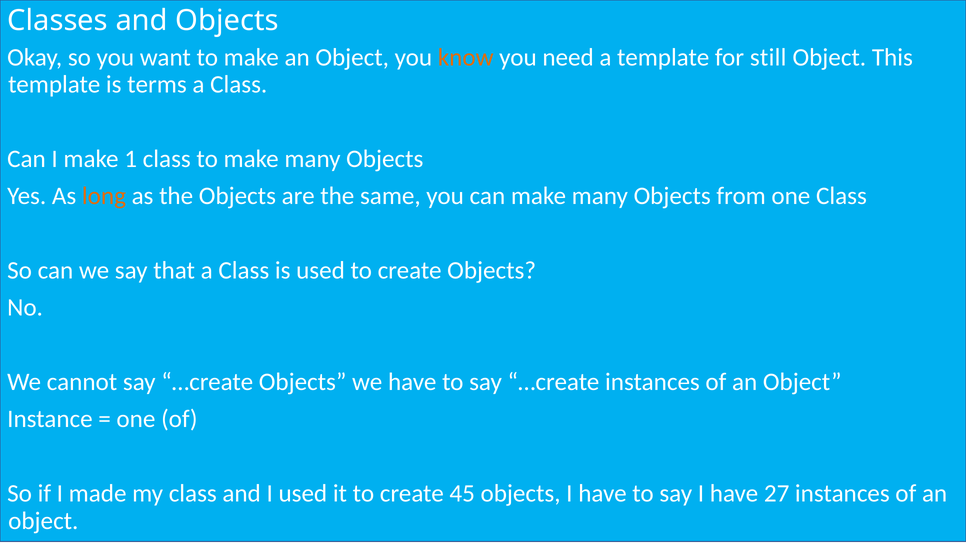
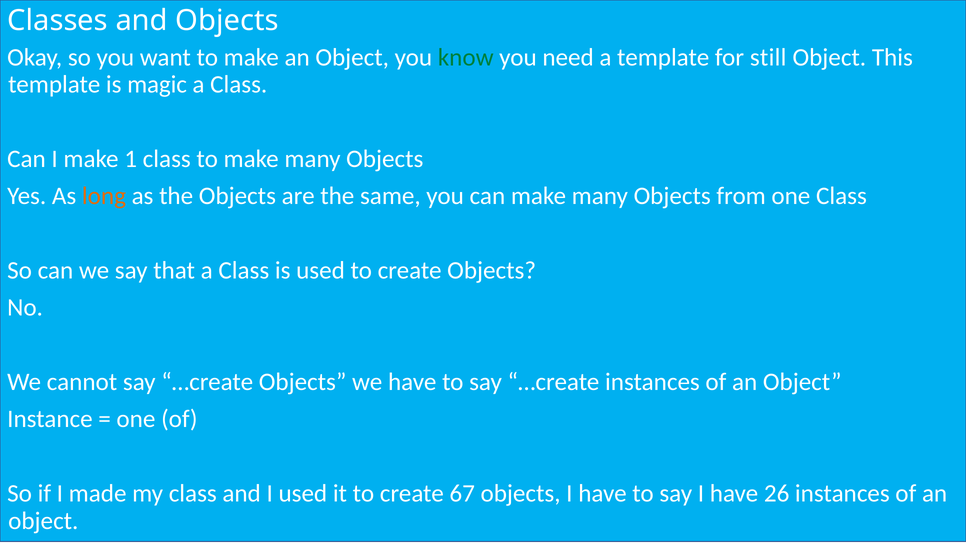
know colour: orange -> green (466, 57)
terms: terms -> magic (157, 84)
45: 45 -> 67 (462, 494)
27: 27 -> 26 (777, 494)
